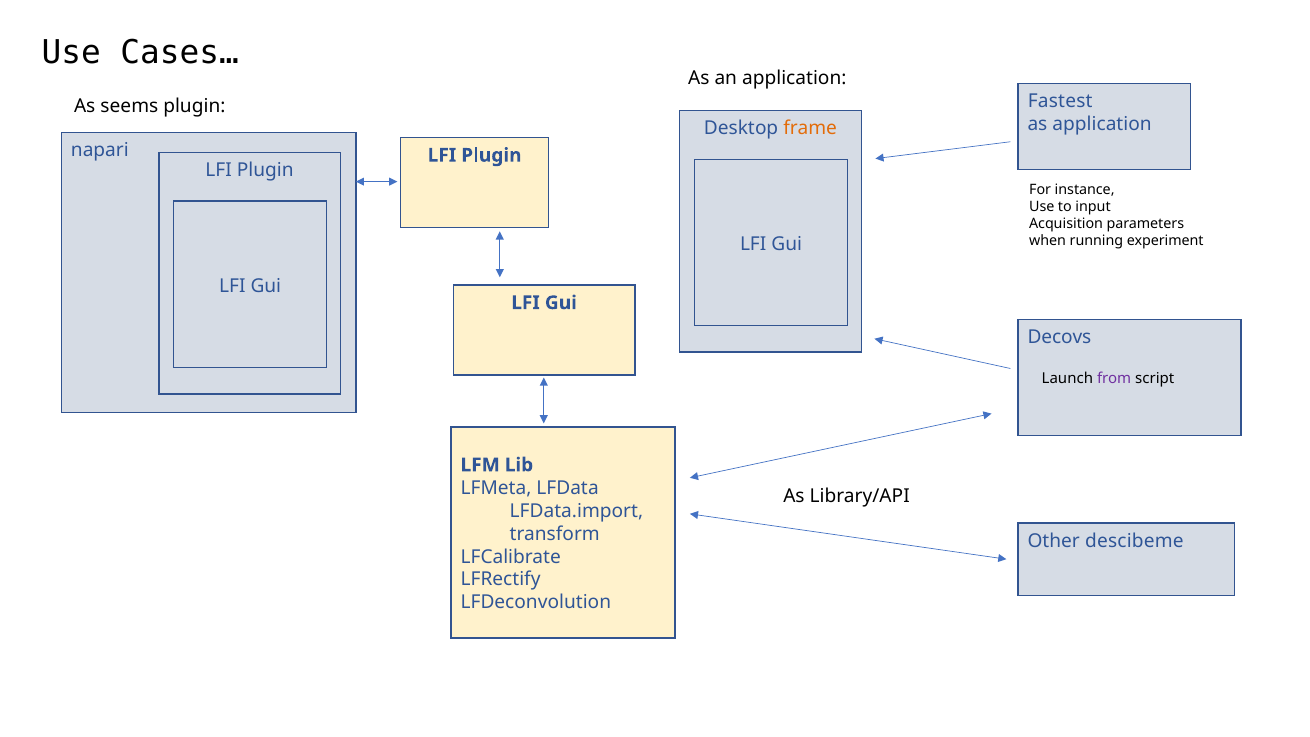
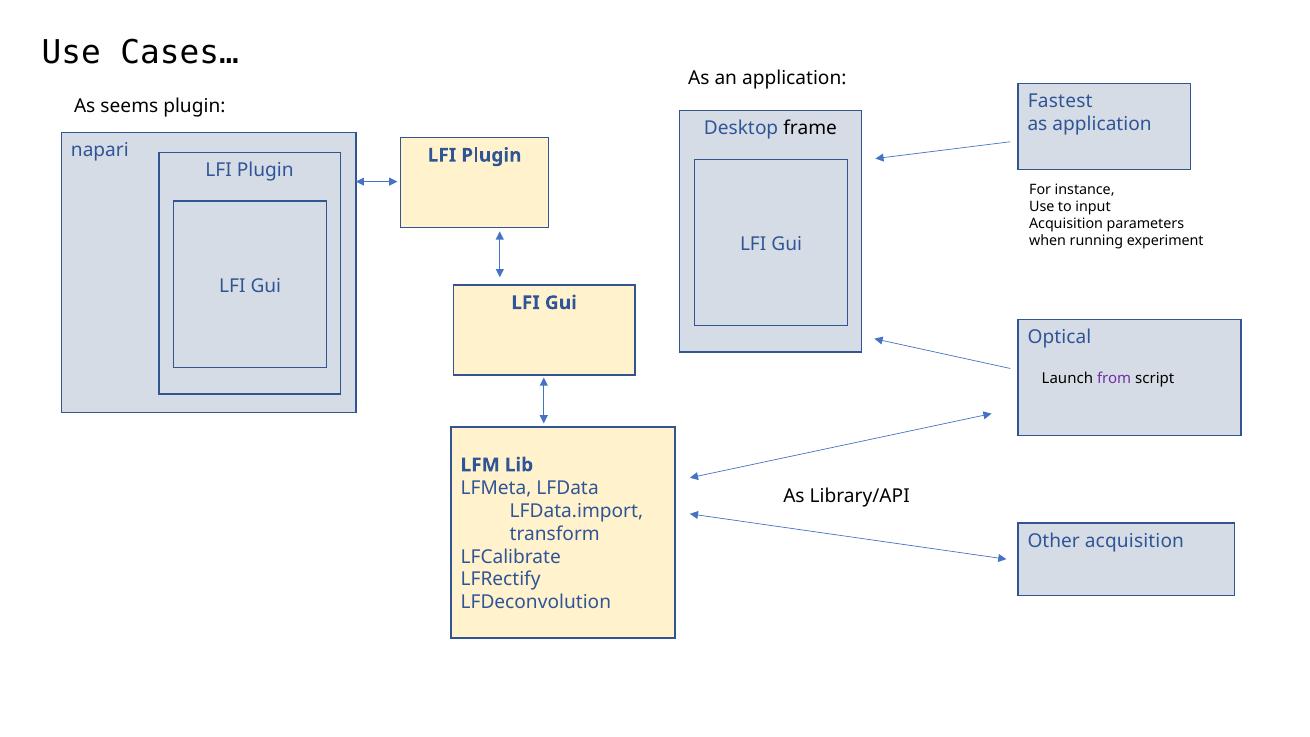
frame colour: orange -> black (810, 128)
Decovs: Decovs -> Optical (1059, 337)
Other descibeme: descibeme -> acquisition (1134, 541)
